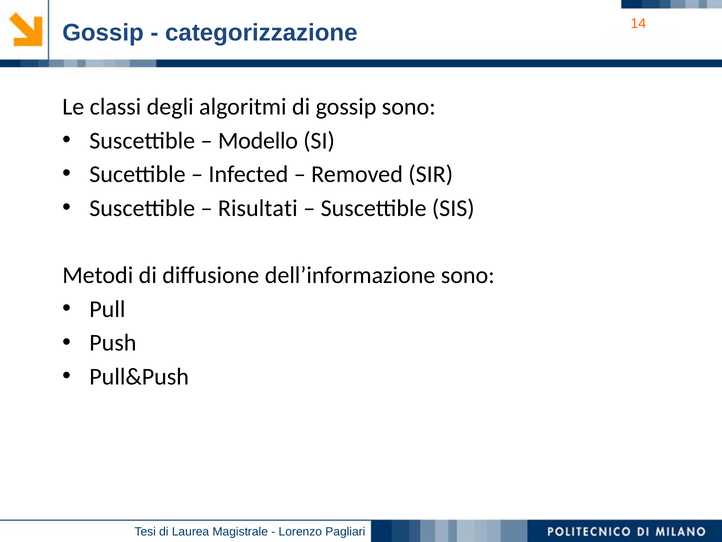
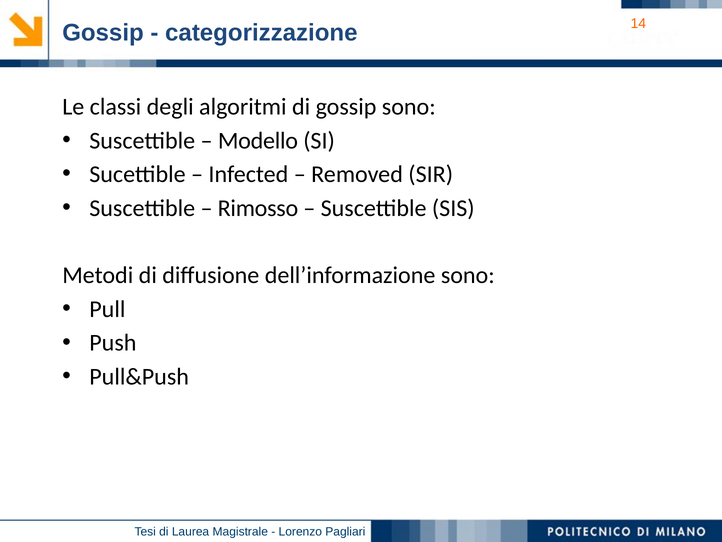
Risultati: Risultati -> Rimosso (258, 208)
